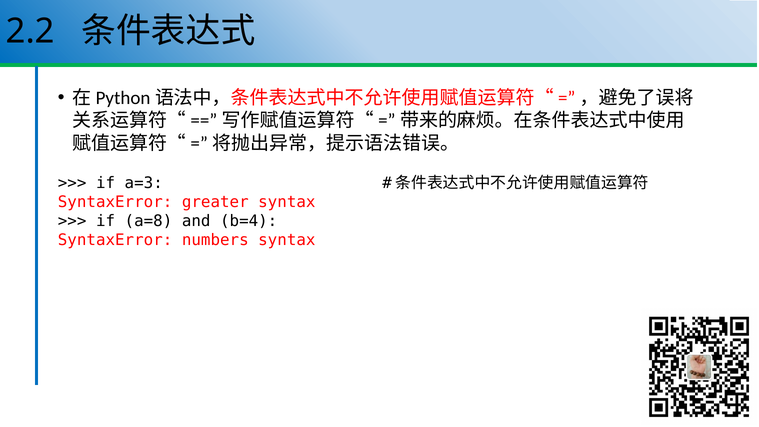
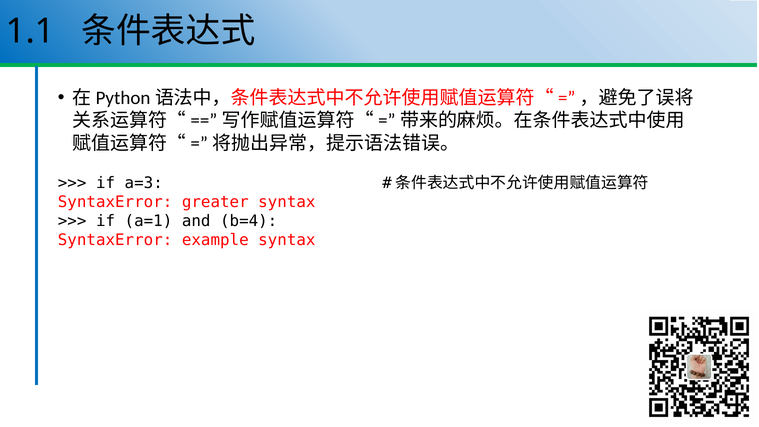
2.2: 2.2 -> 1.1 (30, 31)
a=8: a=8 -> a=1 (148, 221)
numbers: numbers -> example (215, 240)
